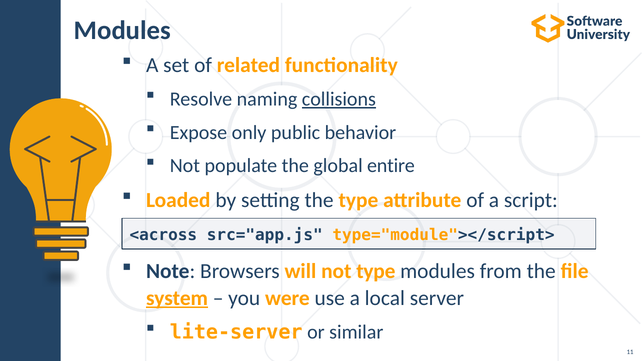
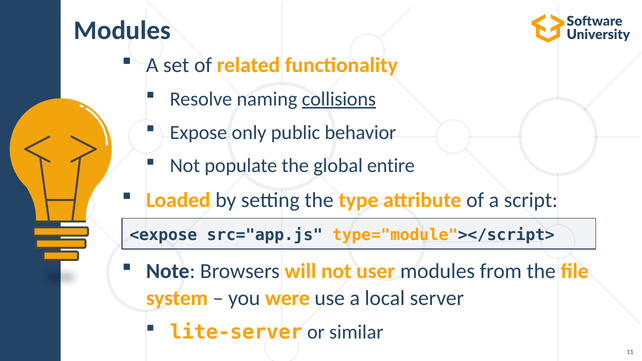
<across: <across -> <expose (163, 235)
not type: type -> user (376, 271)
system underline: present -> none (177, 298)
